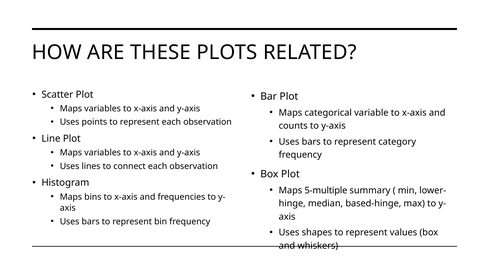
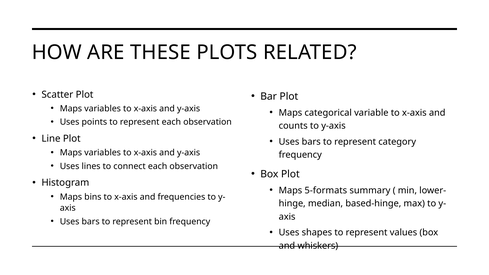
5-multiple: 5-multiple -> 5-formats (326, 190)
